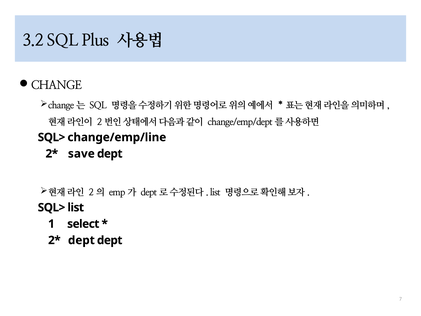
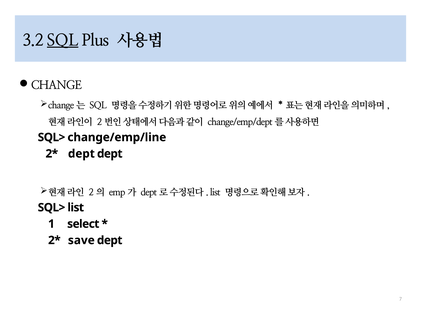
SQL underline: none -> present (63, 40)
save: save -> dept (81, 154)
dept: dept -> save (81, 240)
